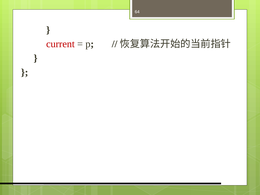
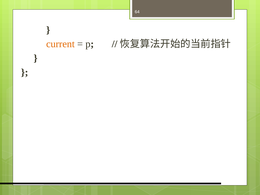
current colour: red -> orange (60, 44)
